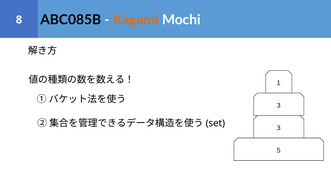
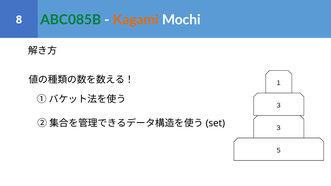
ABC085B colour: black -> green (71, 20)
